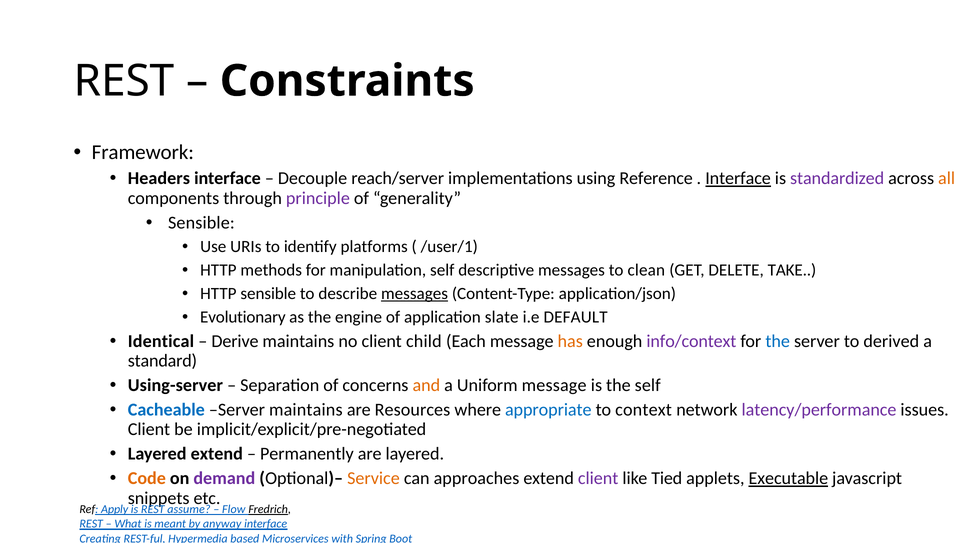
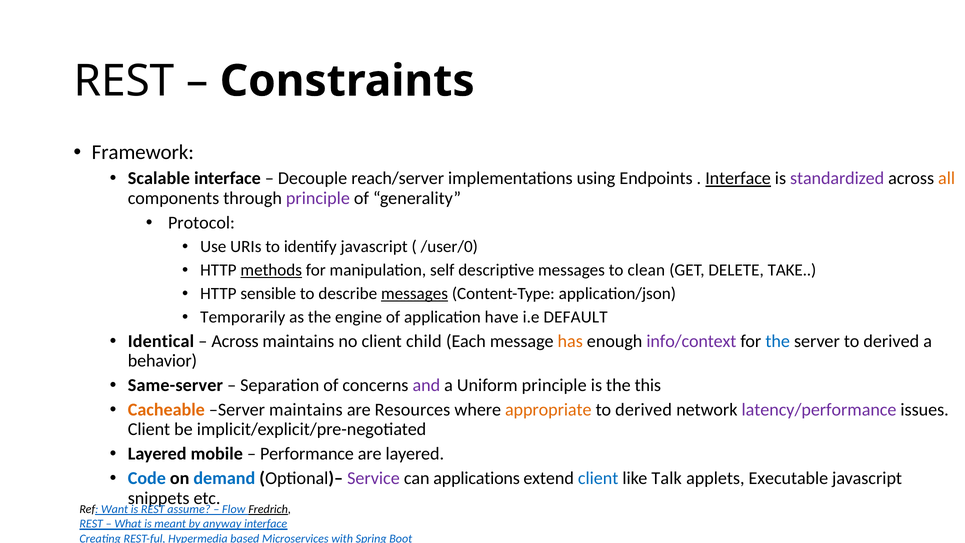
Headers: Headers -> Scalable (159, 178)
Reference: Reference -> Endpoints (656, 178)
Sensible: Sensible -> Protocol (201, 223)
identify platforms: platforms -> javascript (374, 247)
/user/1: /user/1 -> /user/0 (449, 247)
methods underline: none -> present (271, 270)
Evolutionary: Evolutionary -> Temporarily (243, 317)
slate: slate -> have (502, 317)
Derive: Derive -> Across (235, 341)
standard: standard -> behavior (162, 361)
Using-server: Using-server -> Same-server (175, 385)
and colour: orange -> purple (426, 385)
Uniform message: message -> principle (554, 385)
the self: self -> this (648, 385)
Cacheable colour: blue -> orange (166, 410)
appropriate colour: blue -> orange (548, 410)
context: context -> derived (644, 410)
Layered extend: extend -> mobile (217, 454)
Permanently: Permanently -> Performance (307, 454)
Code colour: orange -> blue (147, 478)
demand colour: purple -> blue (224, 478)
Service colour: orange -> purple (373, 478)
approaches: approaches -> applications (477, 478)
client colour: purple -> blue (598, 478)
Tied: Tied -> Talk (667, 478)
Executable underline: present -> none (788, 478)
Apply: Apply -> Want (115, 509)
